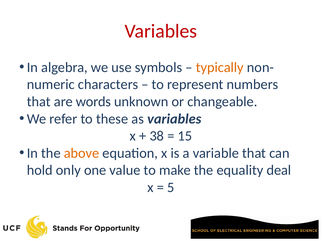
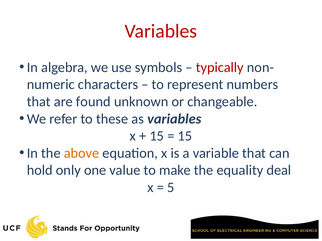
typically colour: orange -> red (220, 68)
words: words -> found (93, 102)
38: 38 -> 15 (157, 136)
